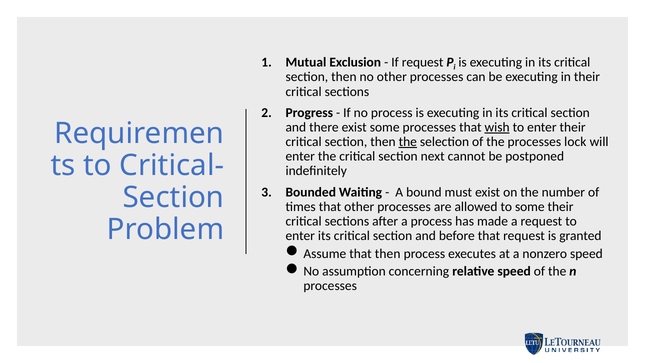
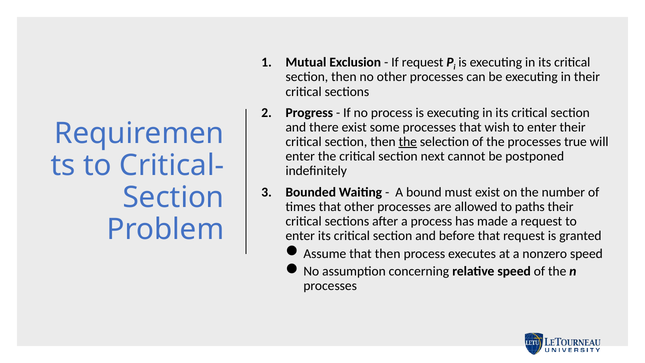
wish underline: present -> none (497, 127)
lock: lock -> true (575, 142)
to some: some -> paths (530, 207)
